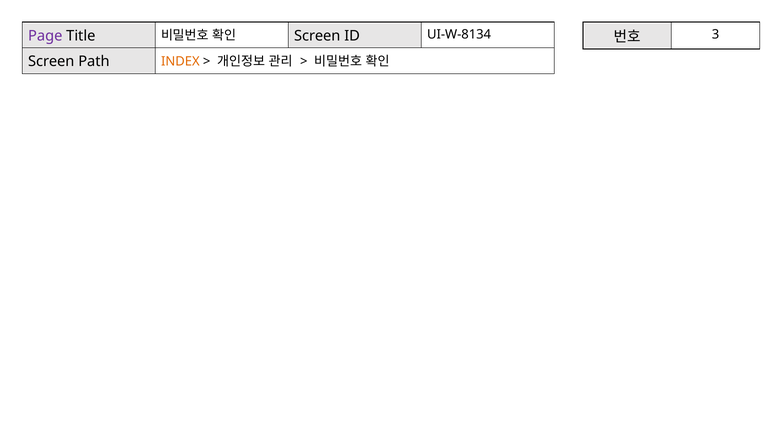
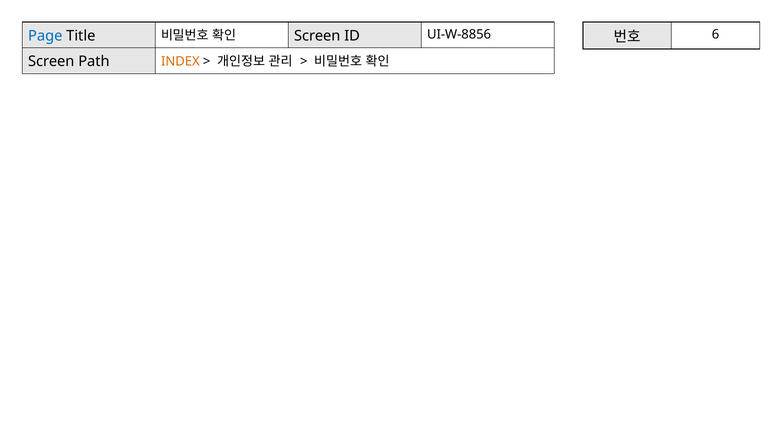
3: 3 -> 6 (716, 34)
Page colour: purple -> blue (45, 36)
UI-W-8134: UI-W-8134 -> UI-W-8856 (459, 34)
